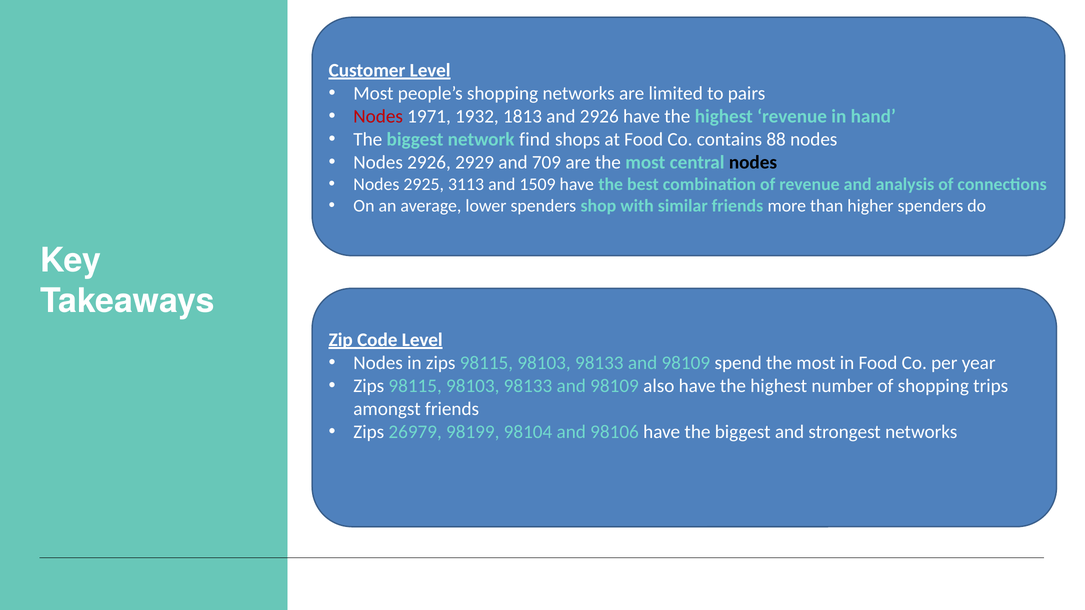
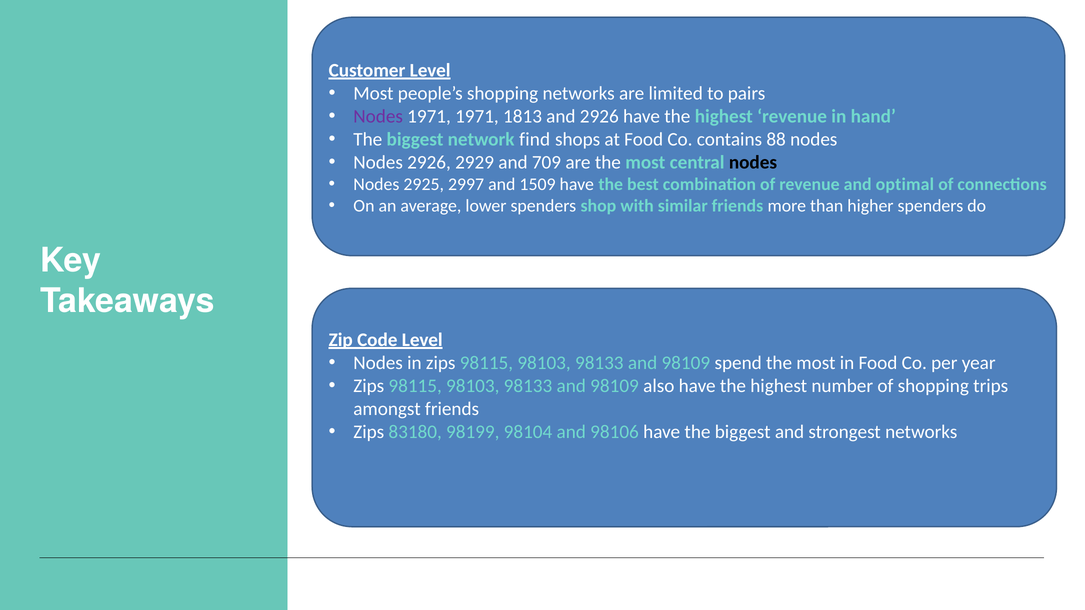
Nodes colour: red -> purple (378, 116)
1971 1932: 1932 -> 1971 (477, 116)
3113: 3113 -> 2997 (466, 185)
analysis: analysis -> optimal (905, 185)
26979: 26979 -> 83180 (415, 432)
